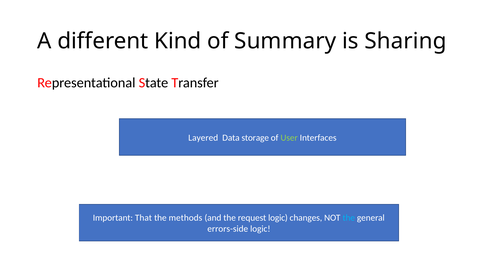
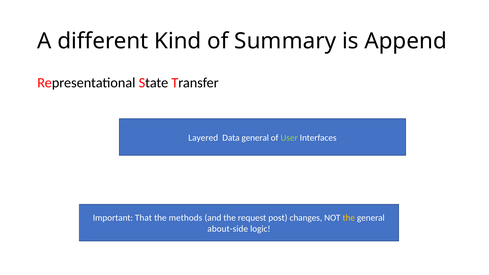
Sharing: Sharing -> Append (406, 41)
Data storage: storage -> general (255, 138)
request logic: logic -> post (278, 218)
the colour: light blue -> yellow (349, 218)
errors-side: errors-side -> about-side (228, 229)
